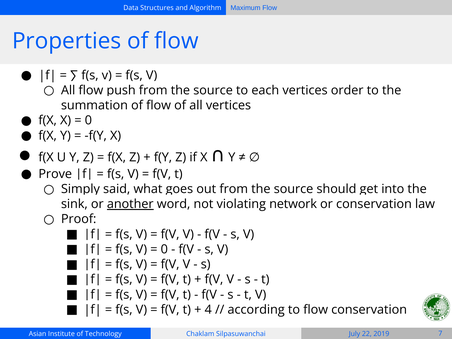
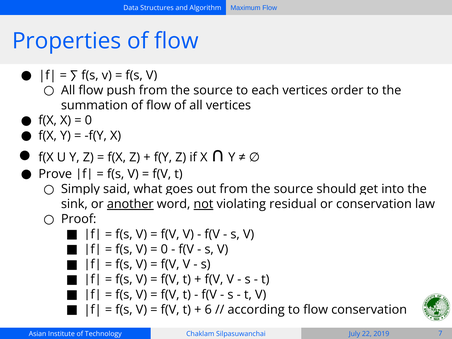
not underline: none -> present (203, 204)
network: network -> residual (293, 204)
4: 4 -> 6 (208, 310)
